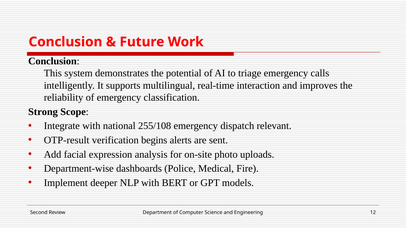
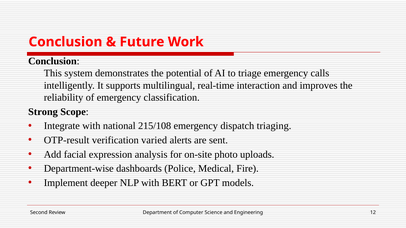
255/108: 255/108 -> 215/108 (155, 126)
relevant: relevant -> triaging (274, 126)
begins: begins -> varied (154, 140)
